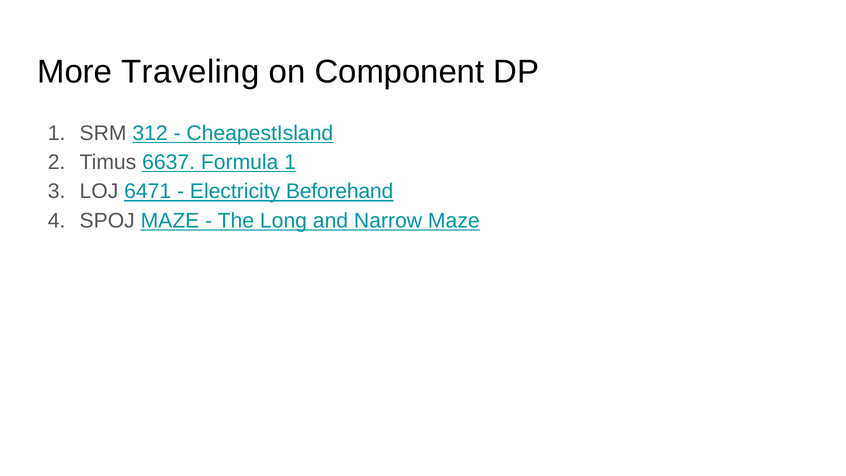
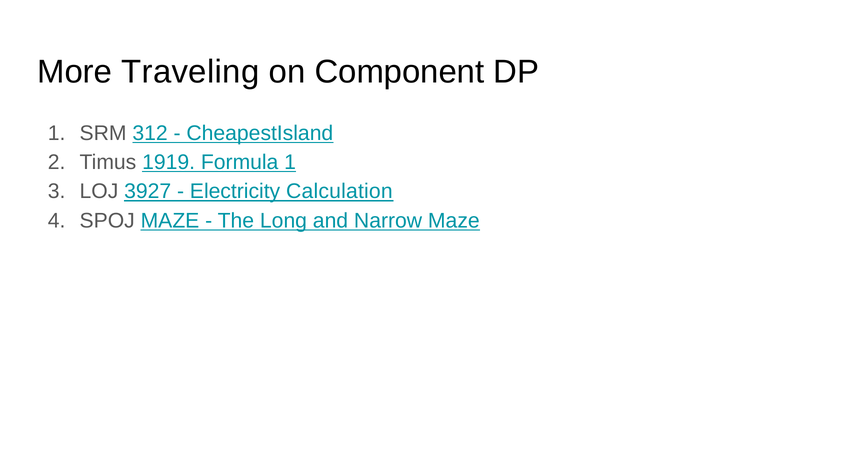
6637: 6637 -> 1919 (169, 162)
6471: 6471 -> 3927 (148, 191)
Beforehand: Beforehand -> Calculation (339, 191)
